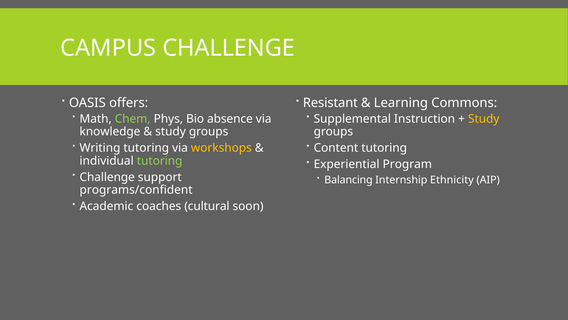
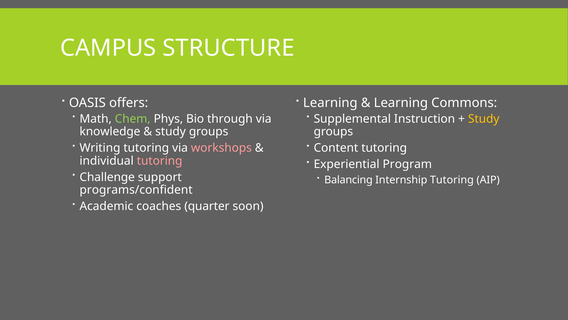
CAMPUS CHALLENGE: CHALLENGE -> STRUCTURE (229, 48)
Resistant: Resistant -> Learning (330, 103)
absence: absence -> through (230, 119)
workshops colour: yellow -> pink (221, 148)
tutoring colour: light green -> pink (160, 161)
Internship Ethnicity: Ethnicity -> Tutoring (452, 180)
cultural: cultural -> quarter (207, 206)
